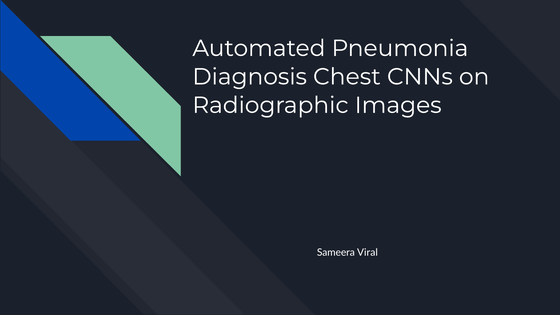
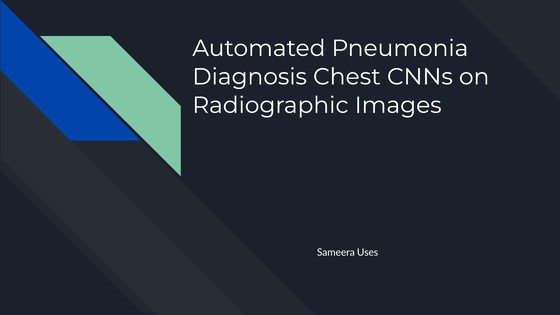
Viral: Viral -> Uses (368, 253)
